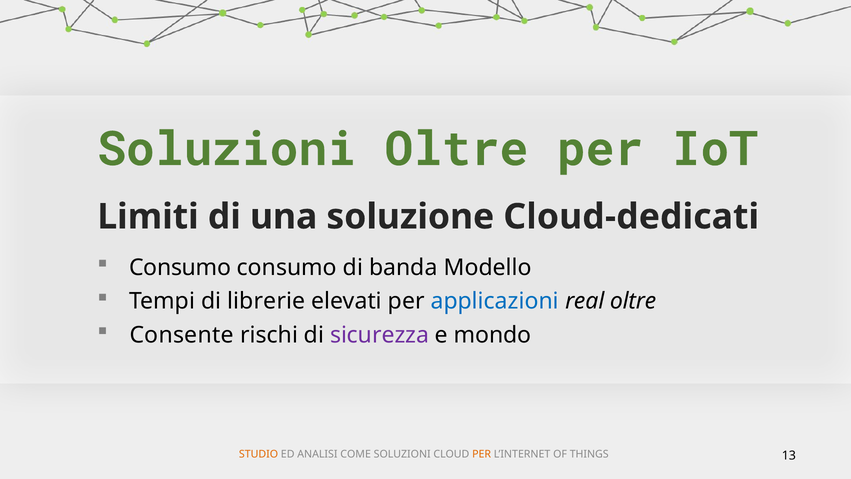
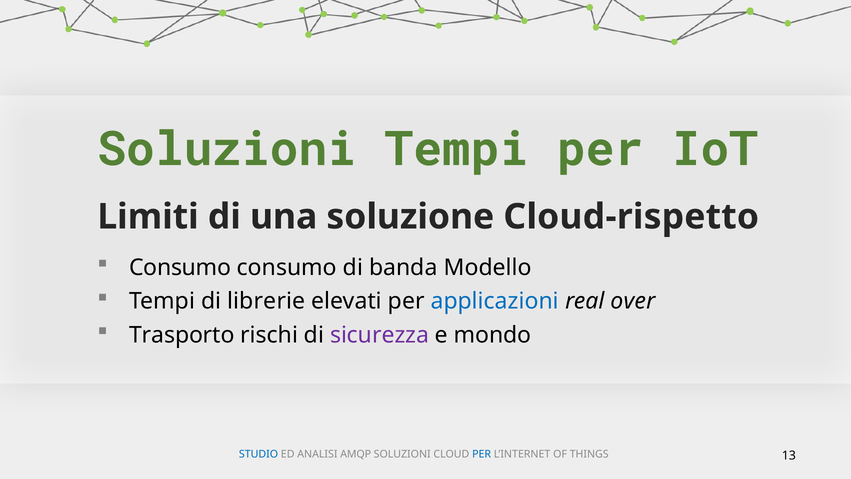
Soluzioni Oltre: Oltre -> Tempi (456, 149)
Cloud-dedicati: Cloud-dedicati -> Cloud-rispetto (631, 217)
real oltre: oltre -> over (633, 301)
Consente: Consente -> Trasporto (182, 335)
STUDIO colour: orange -> blue (259, 454)
COME: COME -> AMQP (356, 454)
PER colour: orange -> blue (482, 454)
